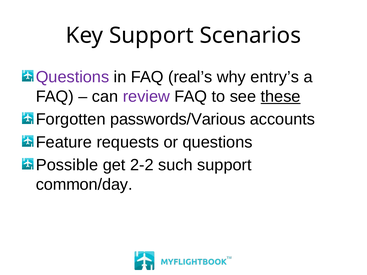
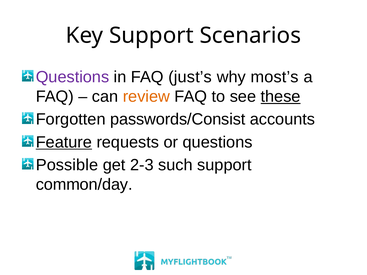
real’s: real’s -> just’s (190, 77)
entry’s: entry’s -> most’s (275, 77)
review colour: purple -> orange (146, 97)
passwords/Various: passwords/Various -> passwords/Consist (178, 119)
Feature underline: none -> present (64, 142)
2-2: 2-2 -> 2-3 (142, 165)
